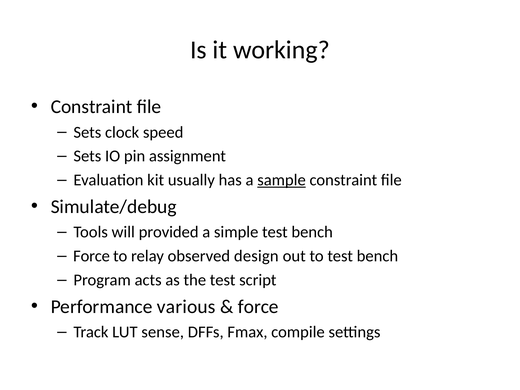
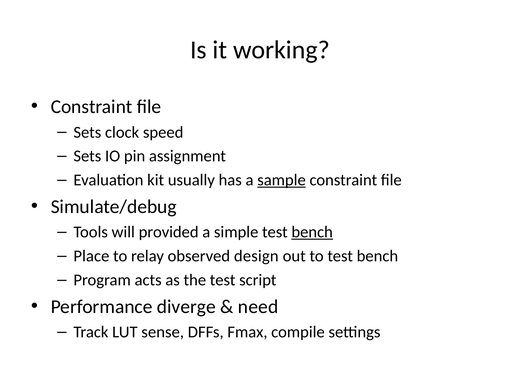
bench underline: none -> present (312, 232)
Force: Force -> Place (91, 256)
various: various -> diverge (186, 307)
force: force -> need (258, 307)
